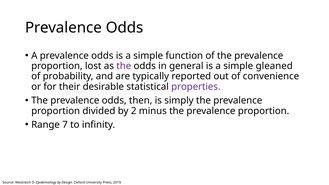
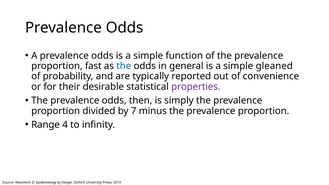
lost: lost -> fast (93, 66)
the colour: purple -> blue (124, 66)
2: 2 -> 7 (134, 111)
7: 7 -> 4 (65, 125)
